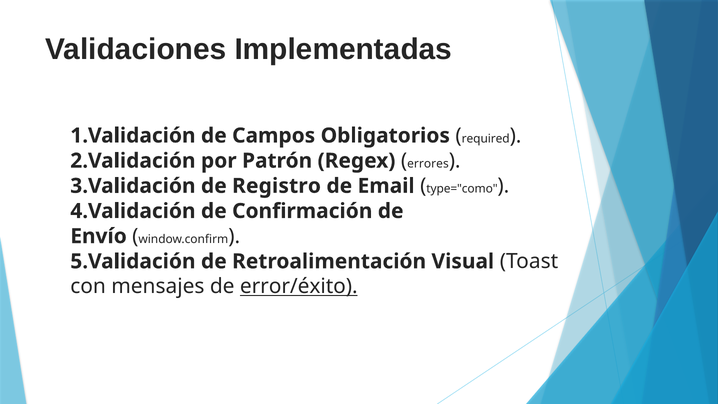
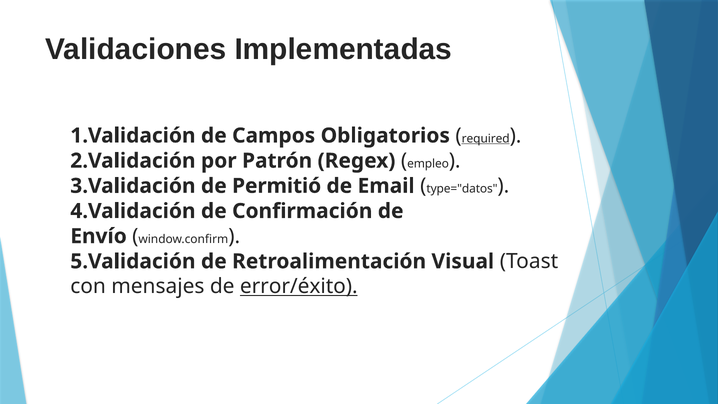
required underline: none -> present (486, 139)
errores: errores -> empleo (428, 164)
Registro: Registro -> Permitió (277, 186)
type="como: type="como -> type="datos (462, 189)
